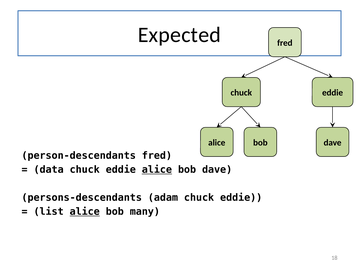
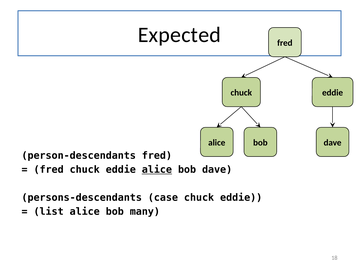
data: data -> fred (49, 169)
adam: adam -> case (163, 197)
alice underline: present -> none (85, 211)
